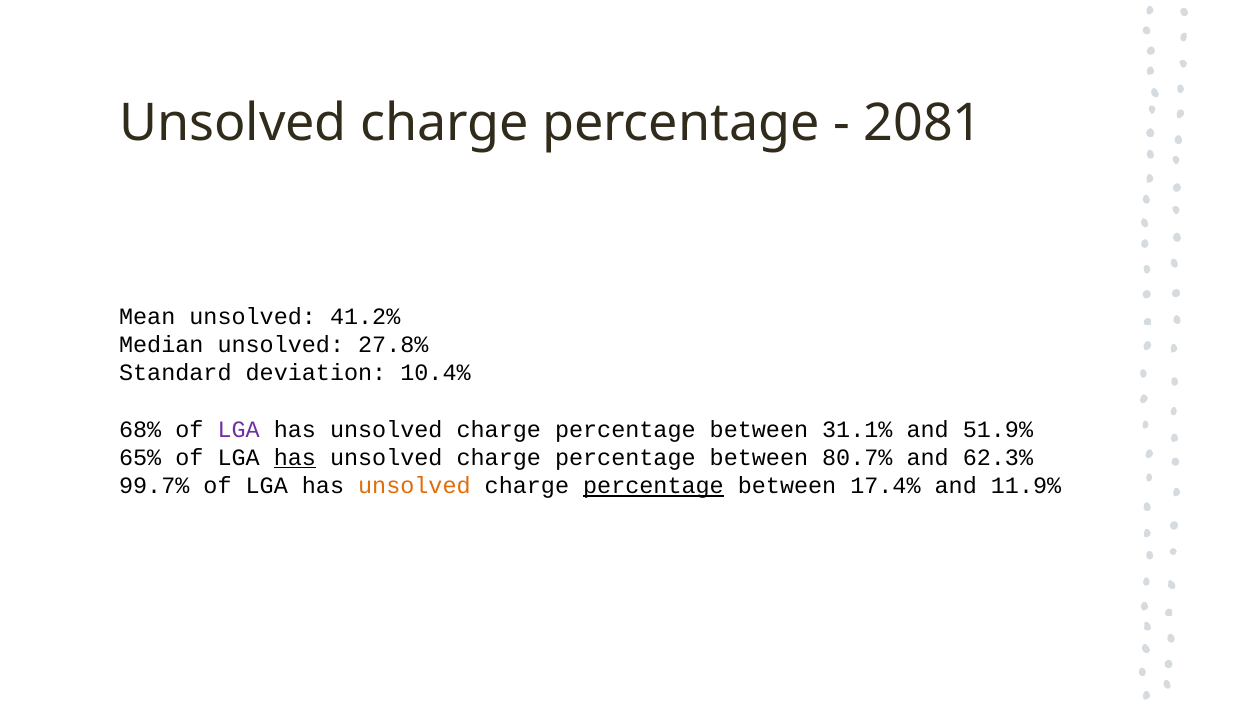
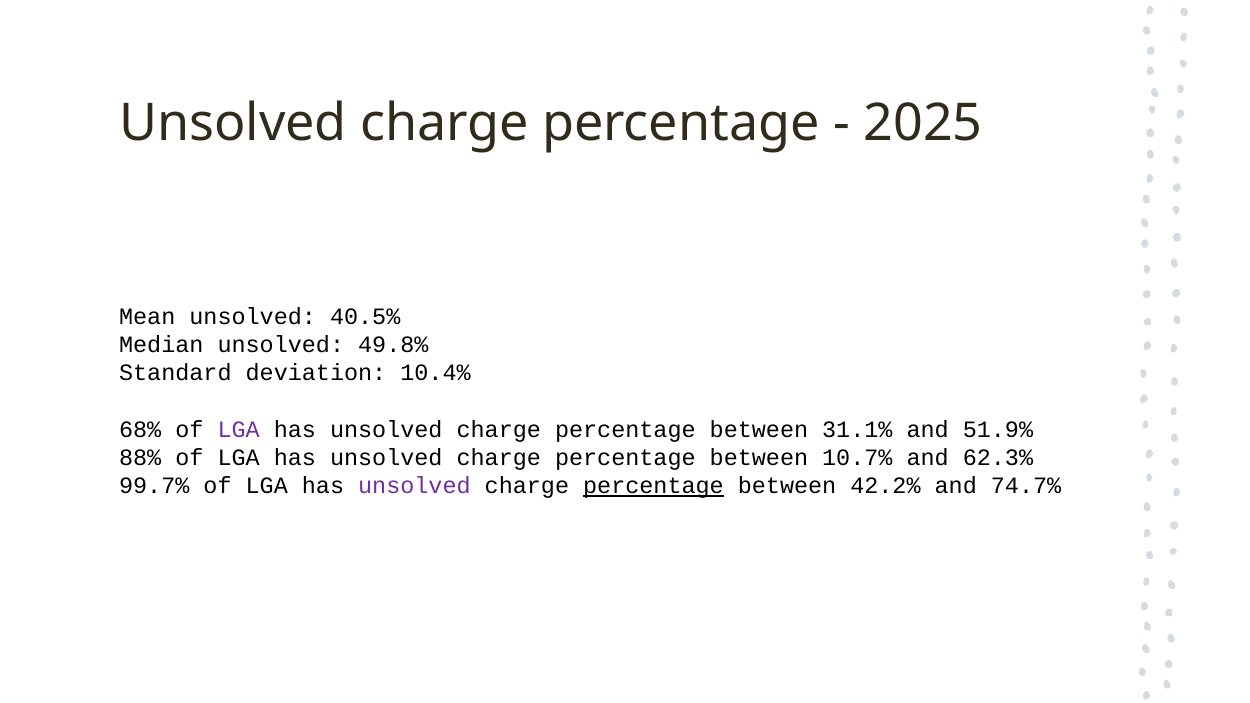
2081: 2081 -> 2025 (923, 123)
41.2%: 41.2% -> 40.5% (365, 317)
27.8%: 27.8% -> 49.8% (393, 345)
65%: 65% -> 88% (140, 458)
has underline: present -> none (295, 458)
80.7%: 80.7% -> 10.7% (857, 458)
unsolved colour: orange -> purple (414, 486)
17.4%: 17.4% -> 42.2% (885, 486)
11.9%: 11.9% -> 74.7% (1026, 486)
